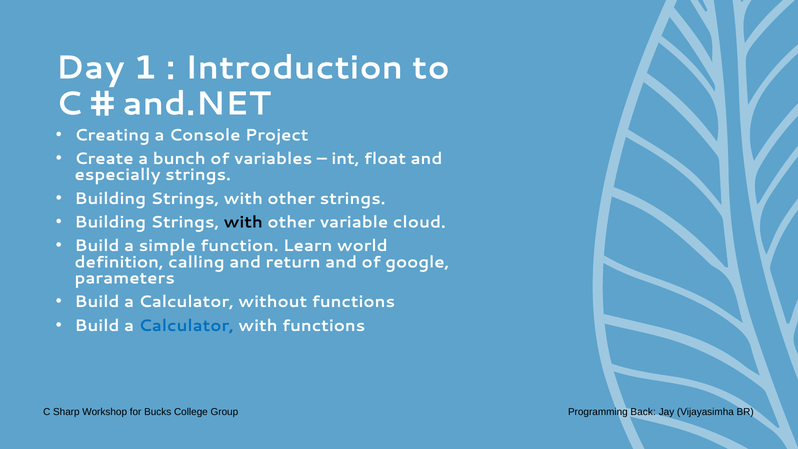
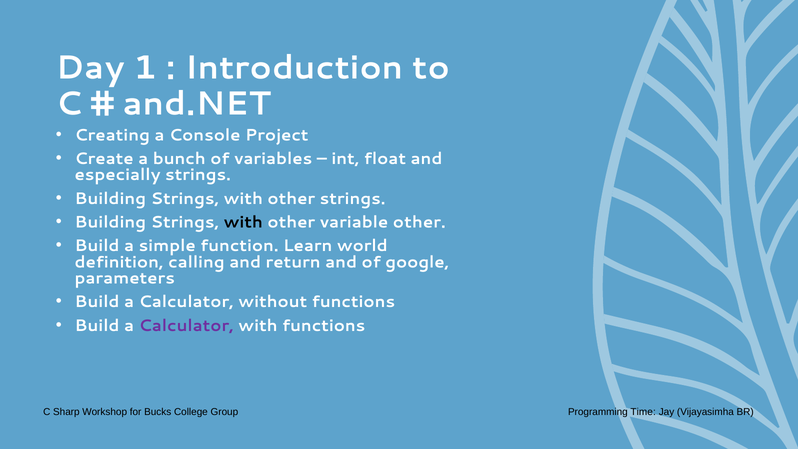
variable cloud: cloud -> other (419, 222)
Calculator colour: blue -> purple (186, 325)
Back: Back -> Time (643, 412)
